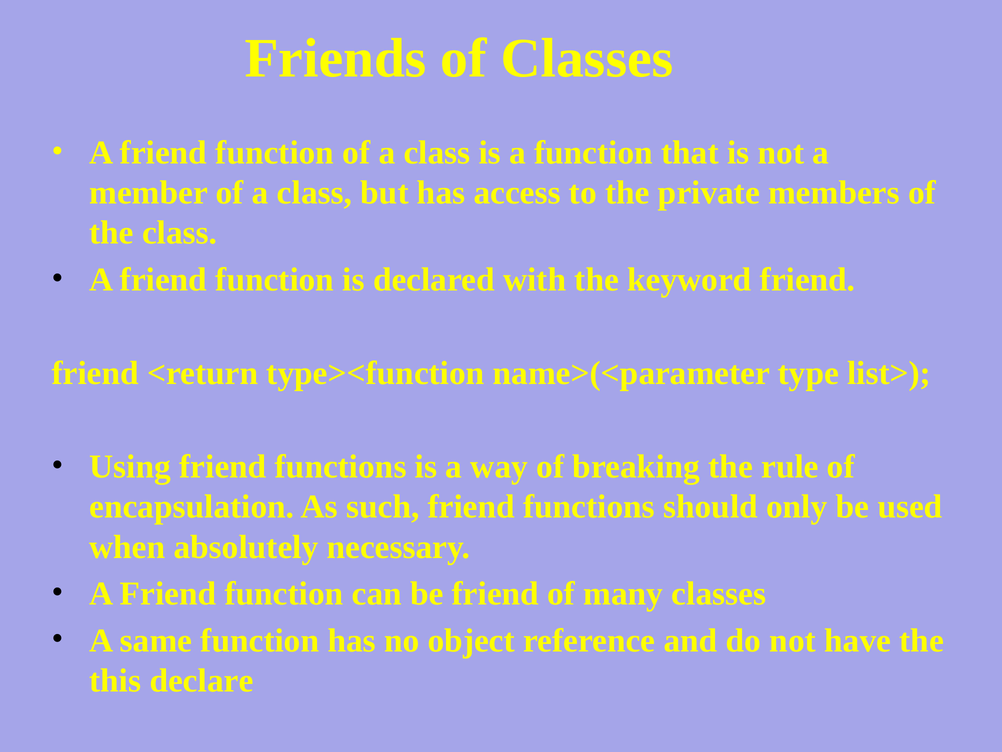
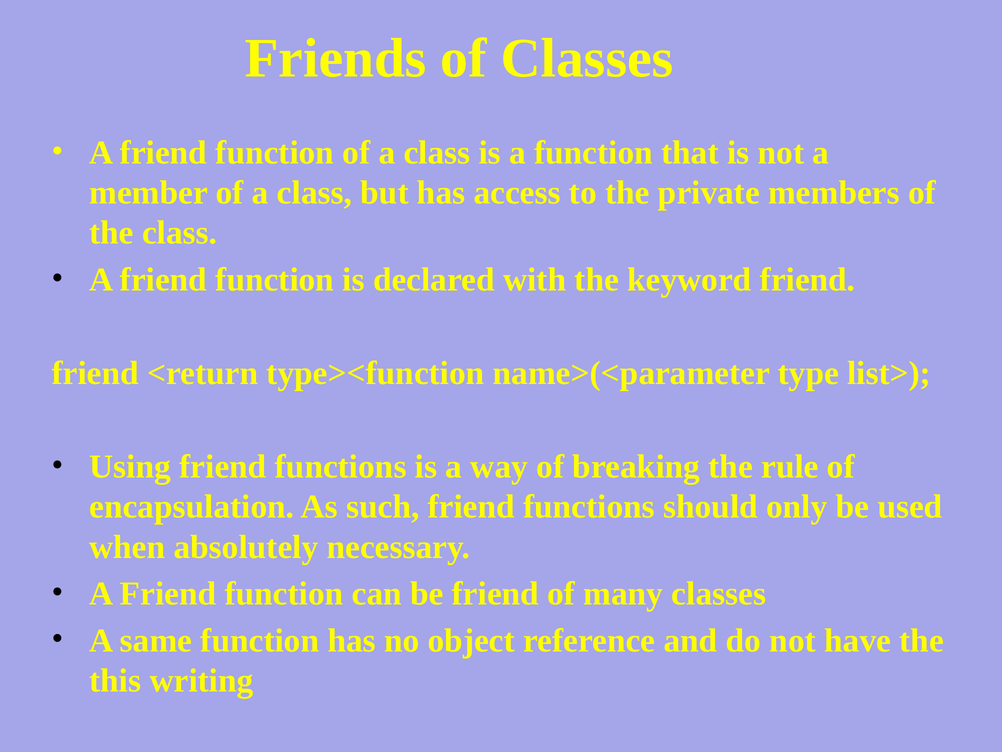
declare: declare -> writing (202, 680)
